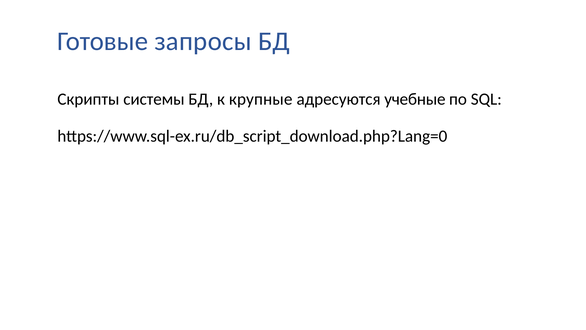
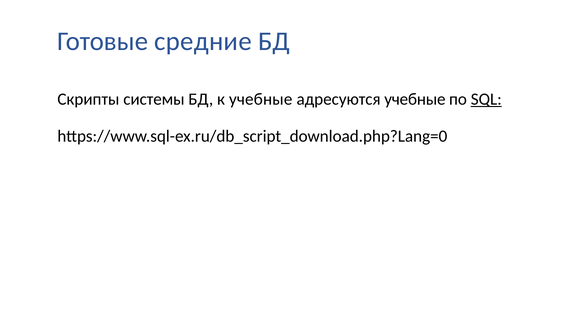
запросы: запросы -> средние (203, 41)
к крупные: крупные -> учебные (261, 99)
SQL underline: none -> present (486, 99)
